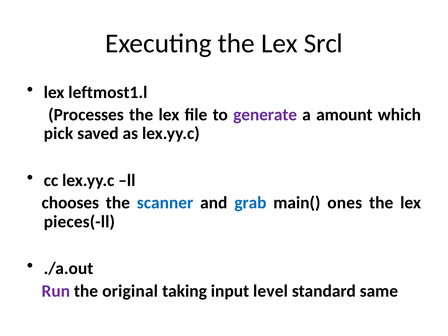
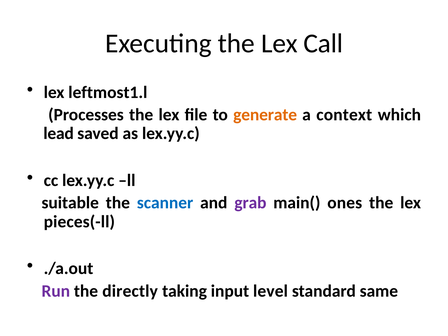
Srcl: Srcl -> Call (323, 43)
generate colour: purple -> orange (265, 115)
amount: amount -> context (344, 115)
pick: pick -> lead (59, 134)
chooses: chooses -> suitable (70, 203)
grab colour: blue -> purple (250, 203)
original: original -> directly (130, 291)
